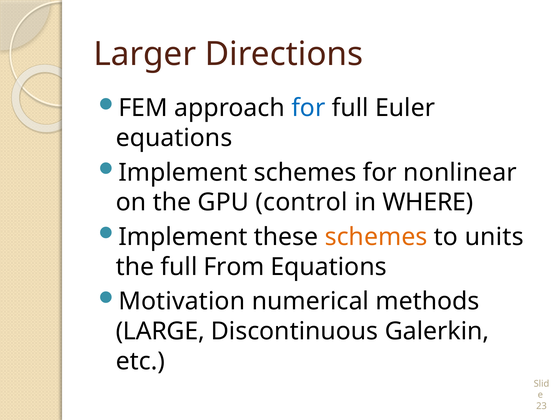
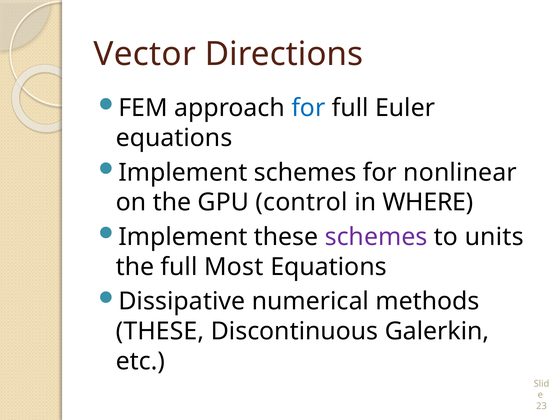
Larger: Larger -> Vector (145, 54)
schemes colour: orange -> purple (376, 237)
From: From -> Most (234, 267)
Motivation: Motivation -> Dissipative (182, 301)
LARGE: LARGE -> THESE (160, 331)
